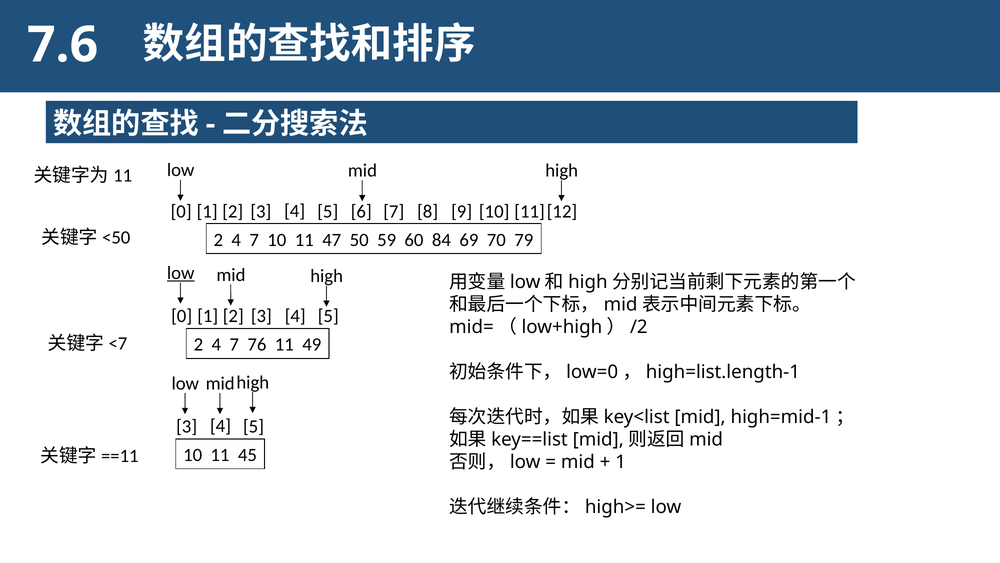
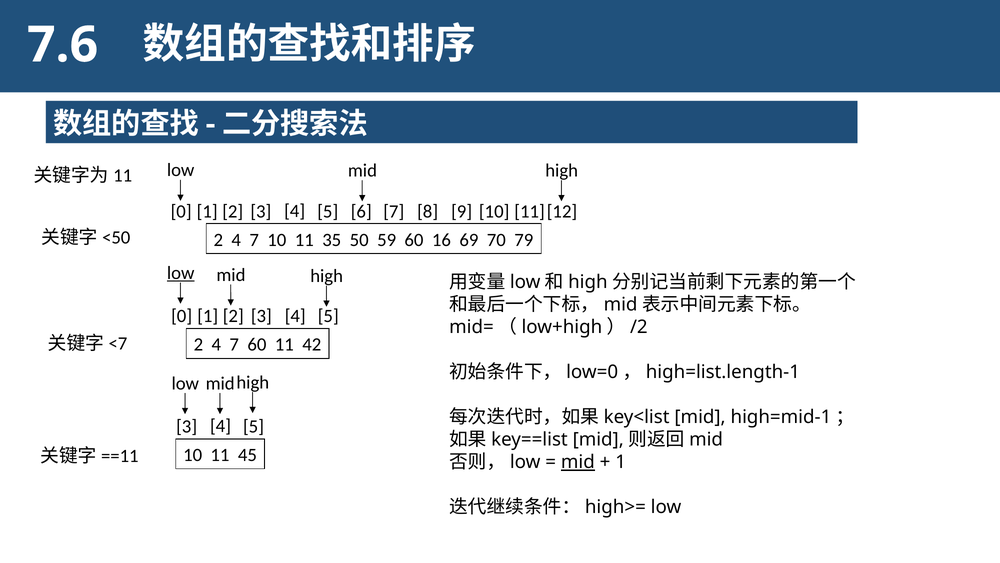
47: 47 -> 35 (332, 240)
84: 84 -> 16 (441, 240)
7 76: 76 -> 60 (257, 344)
49: 49 -> 42 (312, 344)
mid underline: none -> present (578, 462)
